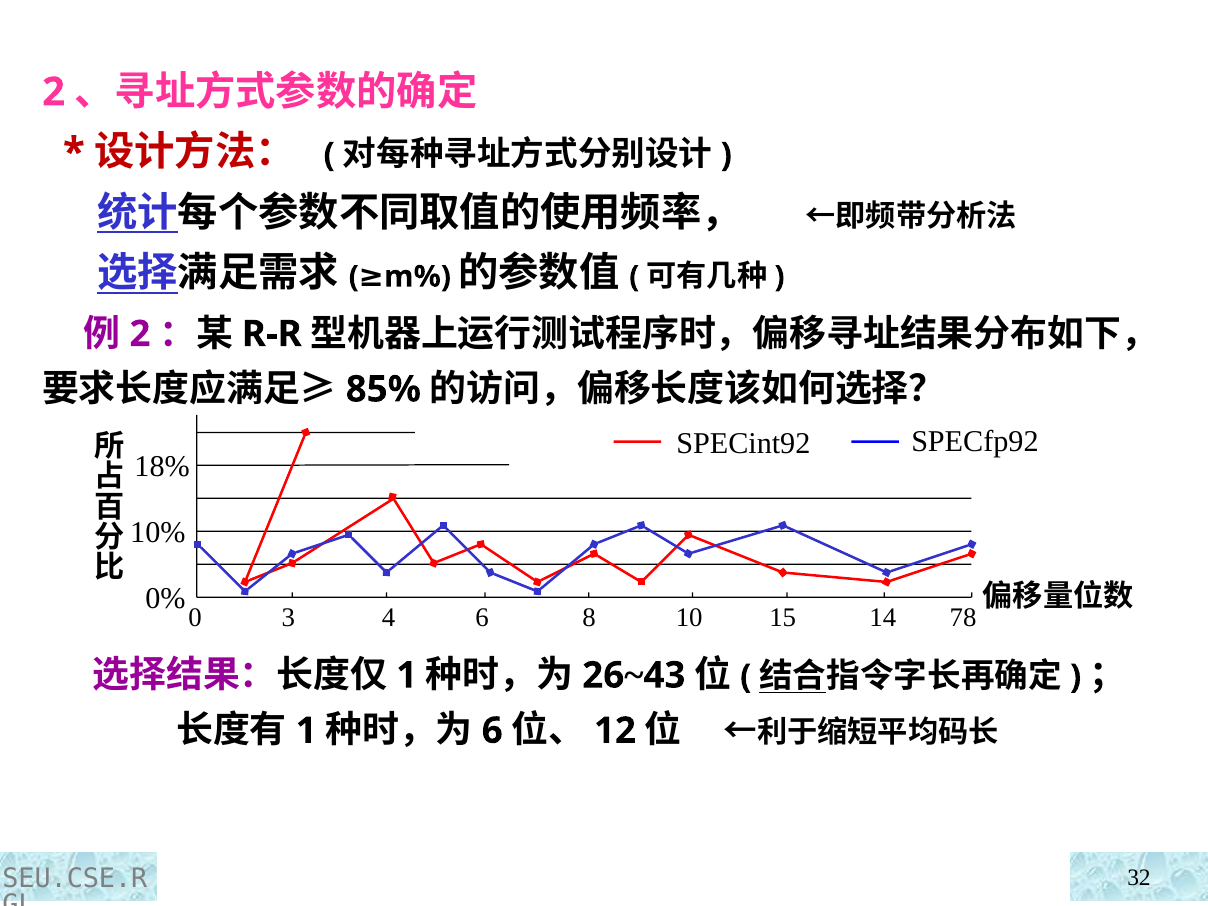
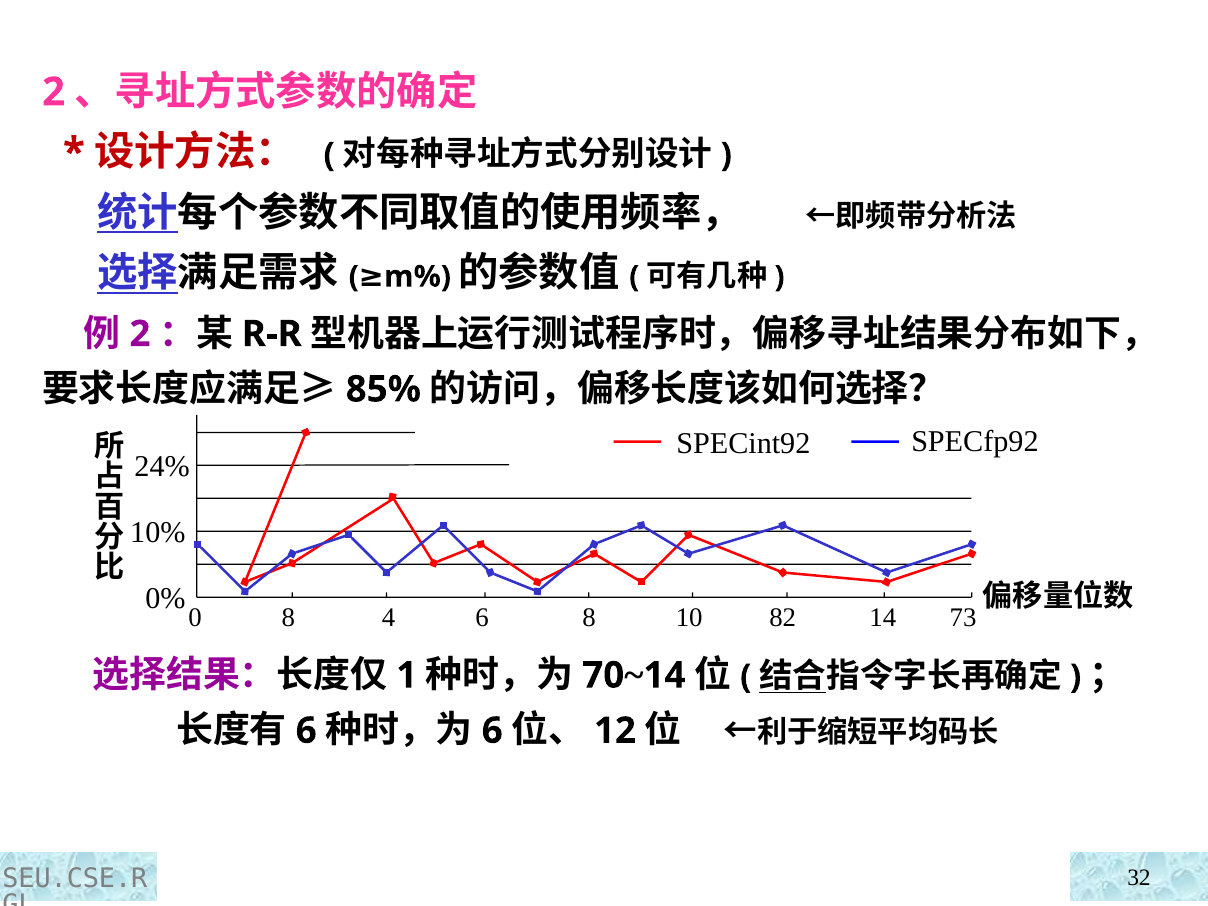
18%: 18% -> 24% (162, 467)
0 3: 3 -> 8 (288, 618)
15: 15 -> 82 (783, 618)
78: 78 -> 73 (963, 618)
26: 26 -> 70 (603, 675)
43: 43 -> 14 (664, 675)
1: 1 -> 6 (306, 731)
